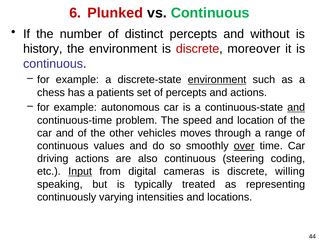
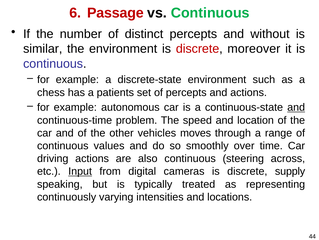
Plunked: Plunked -> Passage (115, 13)
history: history -> similar (43, 49)
environment underline: present -> none (217, 79)
over underline: present -> none (244, 145)
coding: coding -> across (288, 158)
willing: willing -> supply (290, 171)
